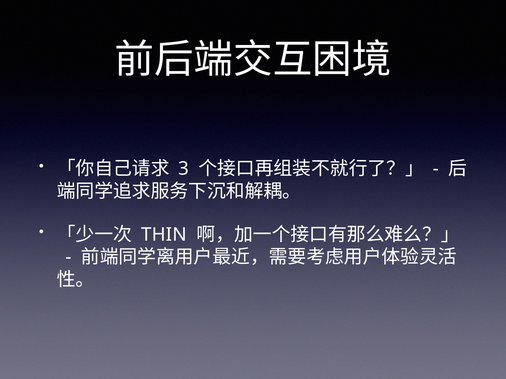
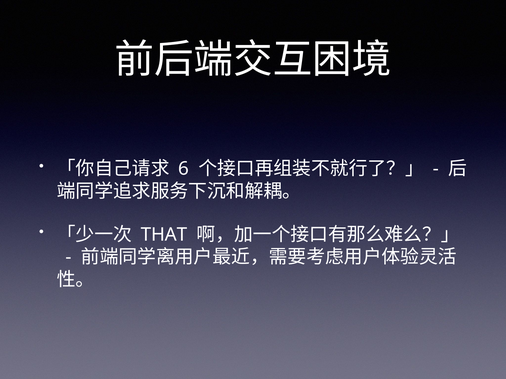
3: 3 -> 6 (184, 169)
THIN: THIN -> THAT (164, 235)
